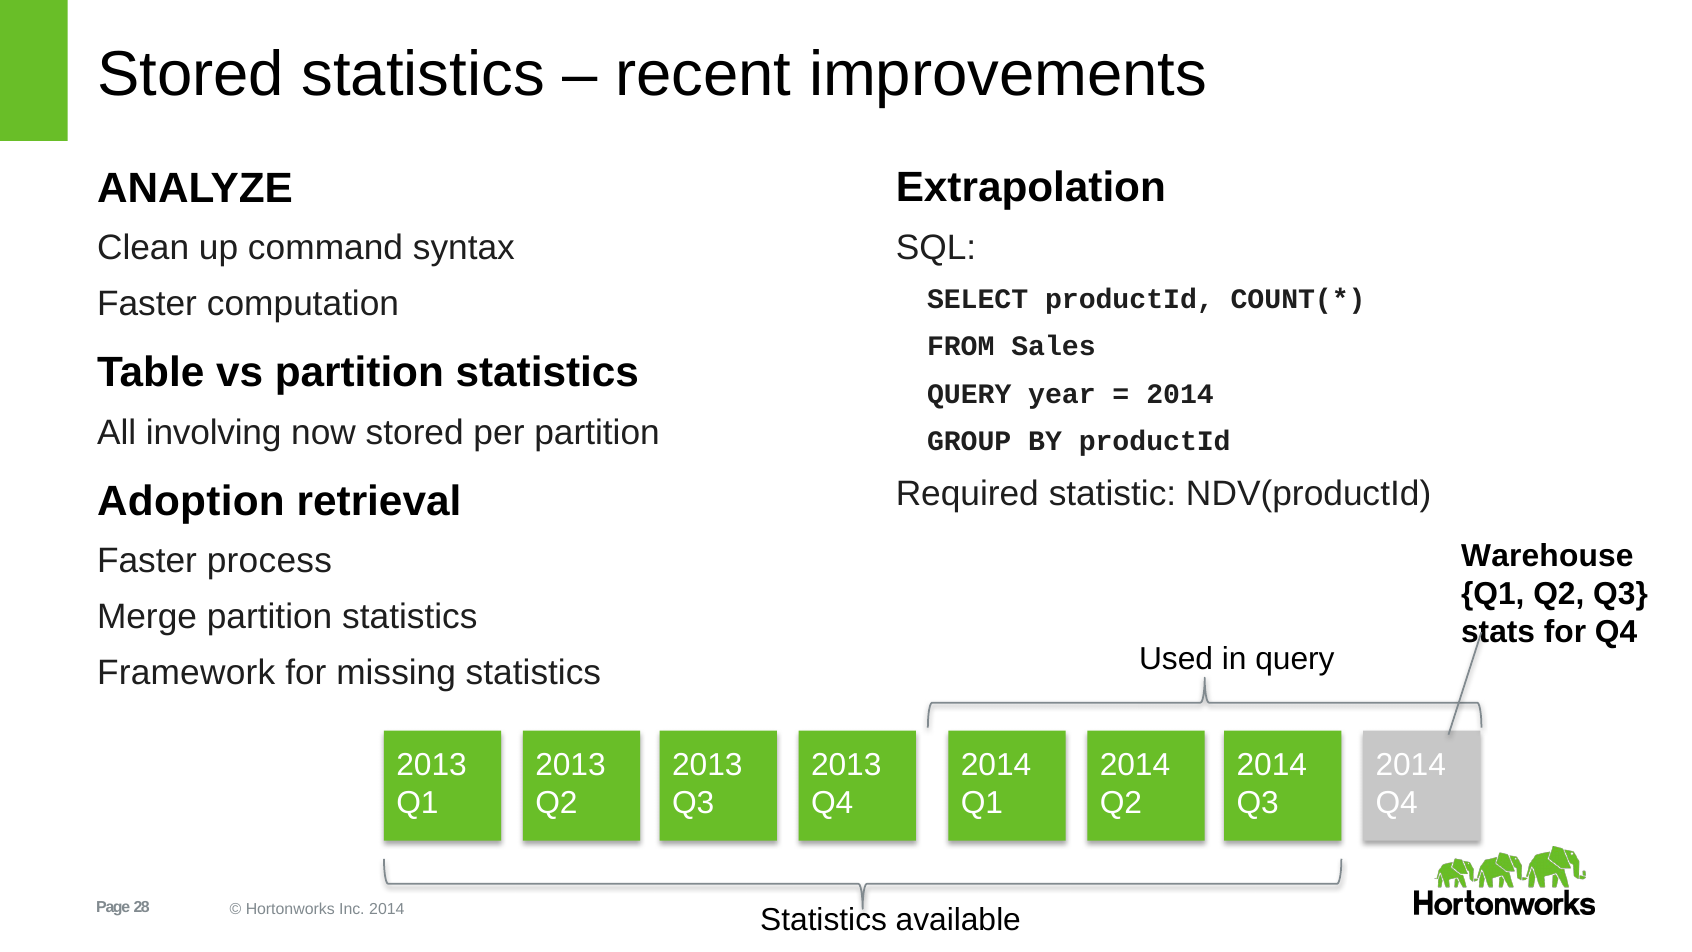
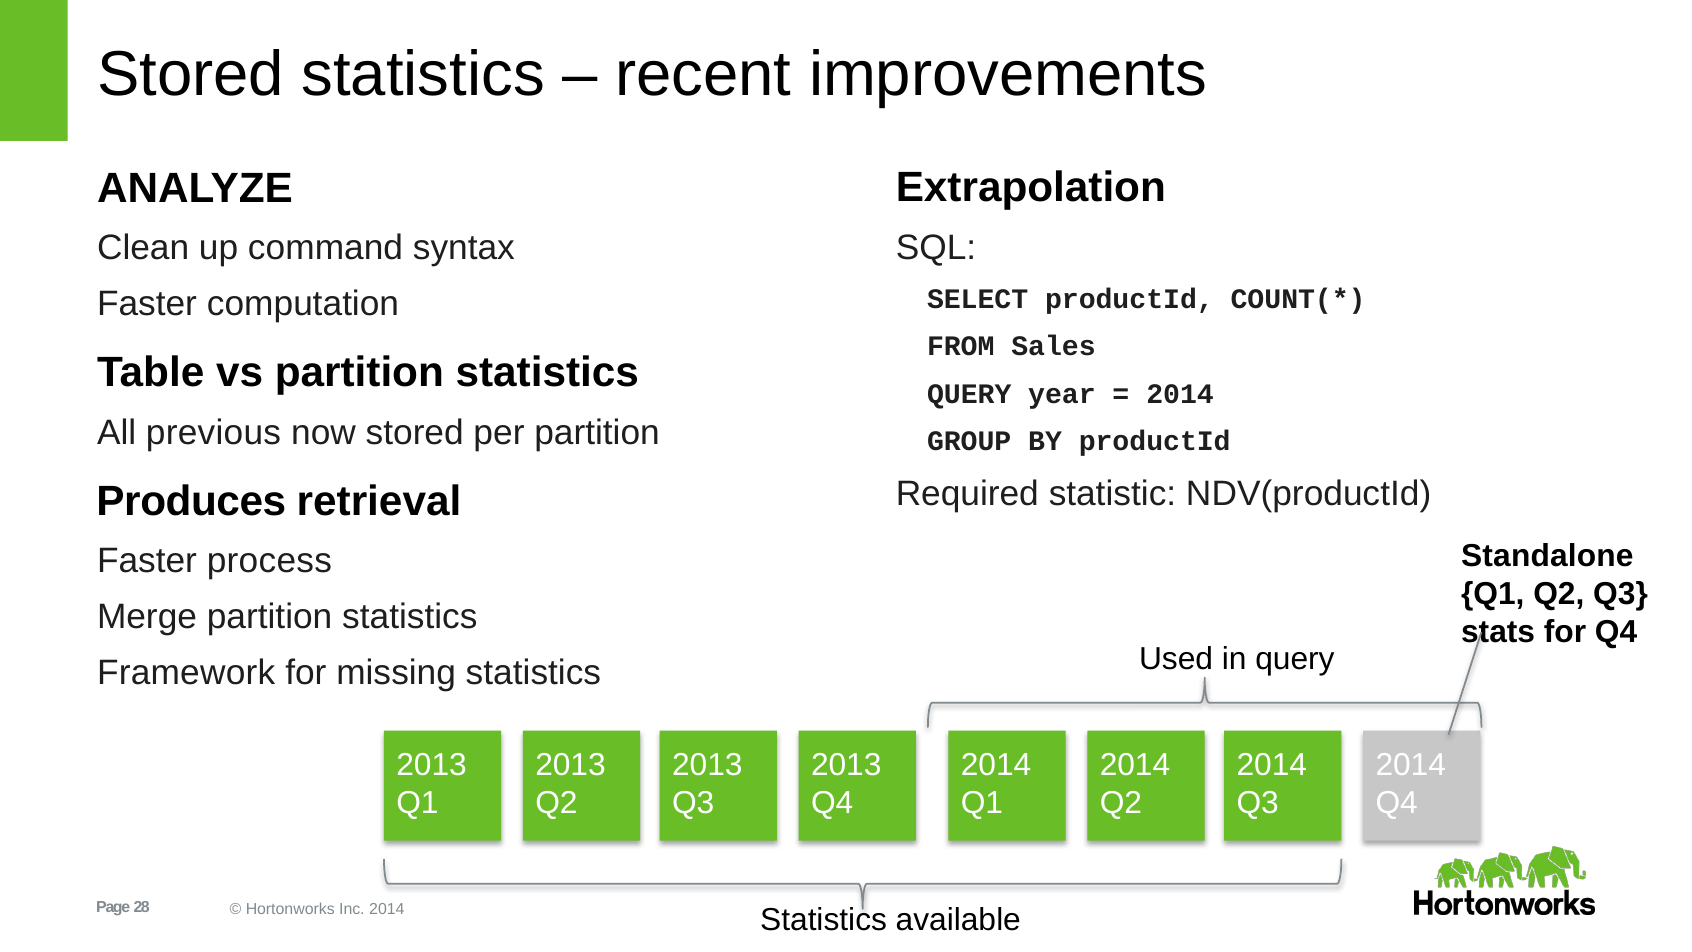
involving: involving -> previous (214, 432)
Adoption: Adoption -> Produces (191, 501)
Warehouse: Warehouse -> Standalone (1547, 556)
